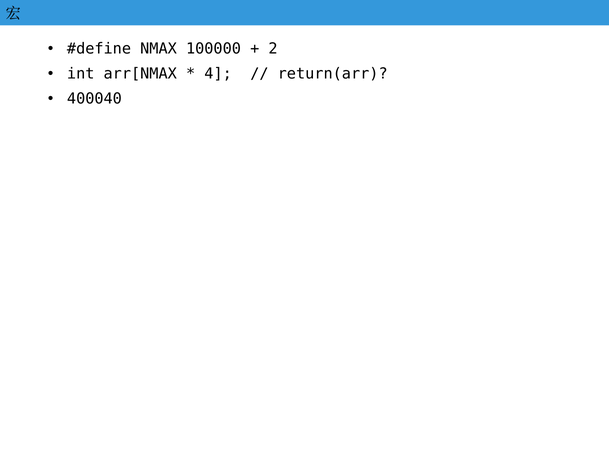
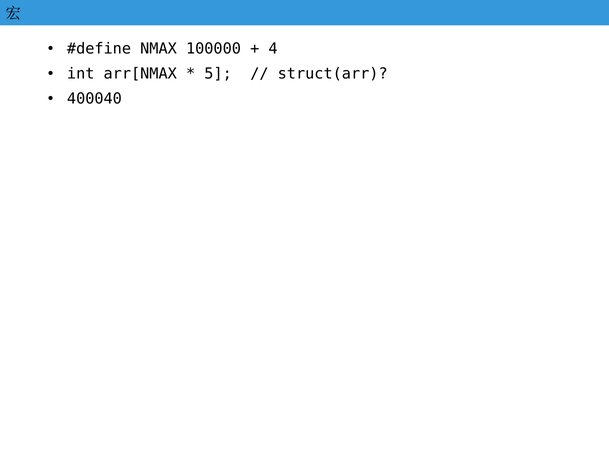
2: 2 -> 4 (273, 49)
4: 4 -> 5 (218, 74)
return(arr: return(arr -> struct(arr (333, 74)
